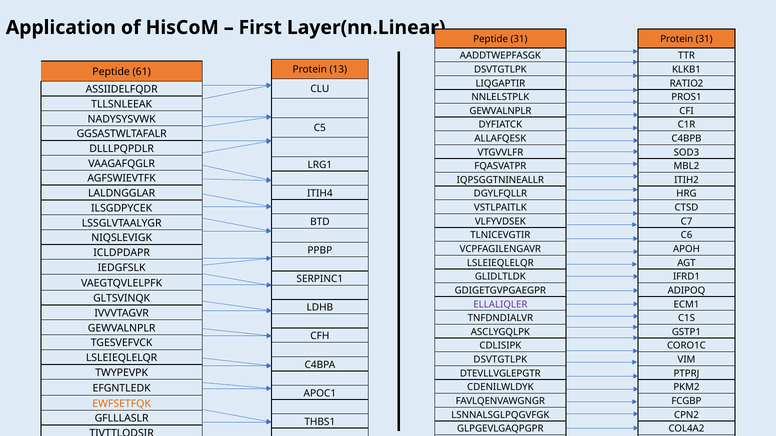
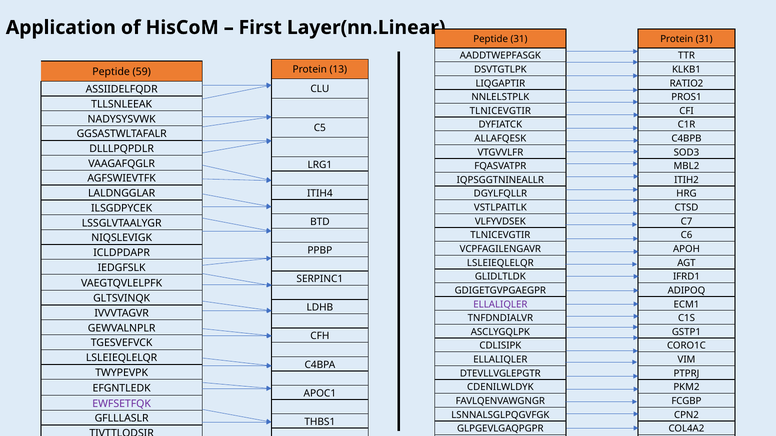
61: 61 -> 59 (142, 72)
GEWVALNPLR: GEWVALNPLR -> TLNICEVGTIR (500, 111)
DSVTGTLPK: DSVTGTLPK -> ELLALIQLER (500, 360)
EWFSETFQK colour: orange -> purple (122, 404)
